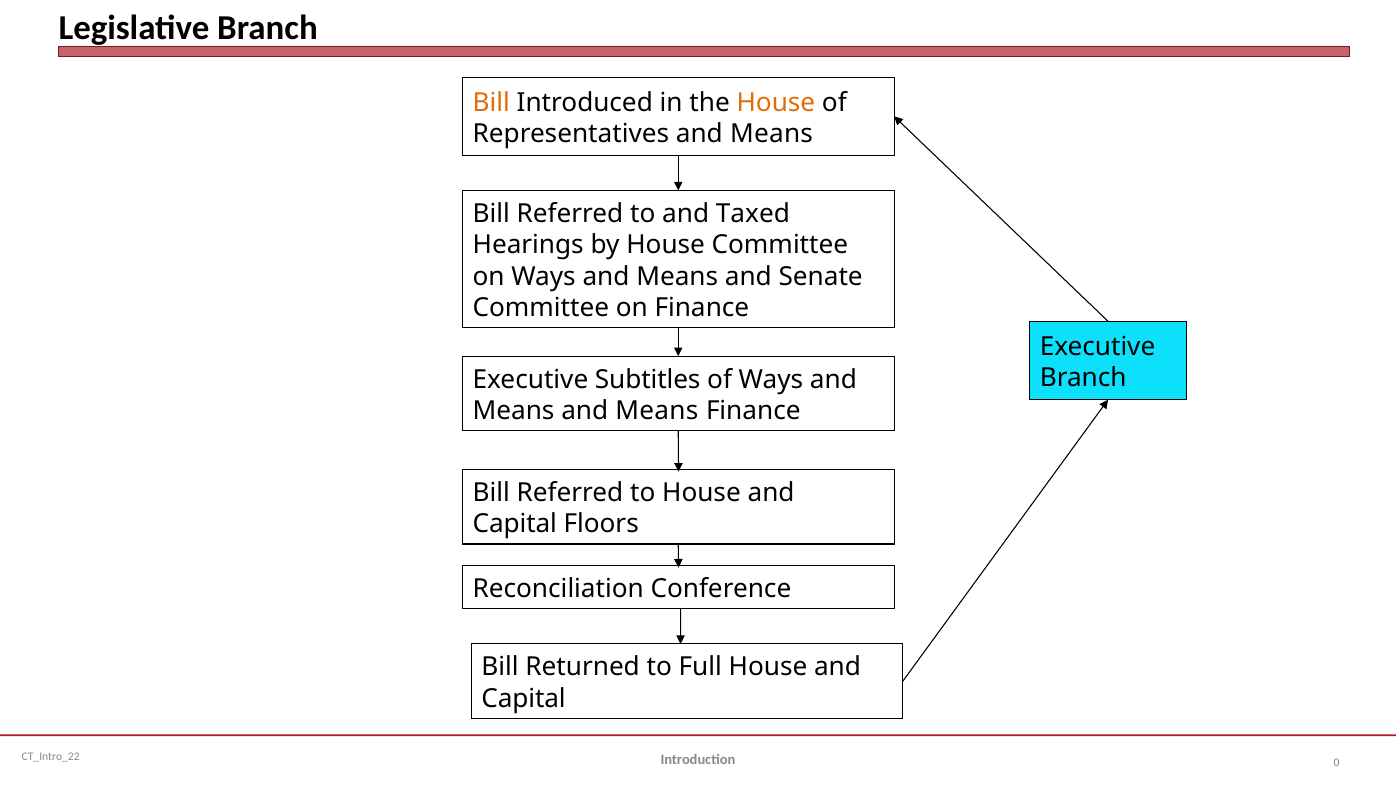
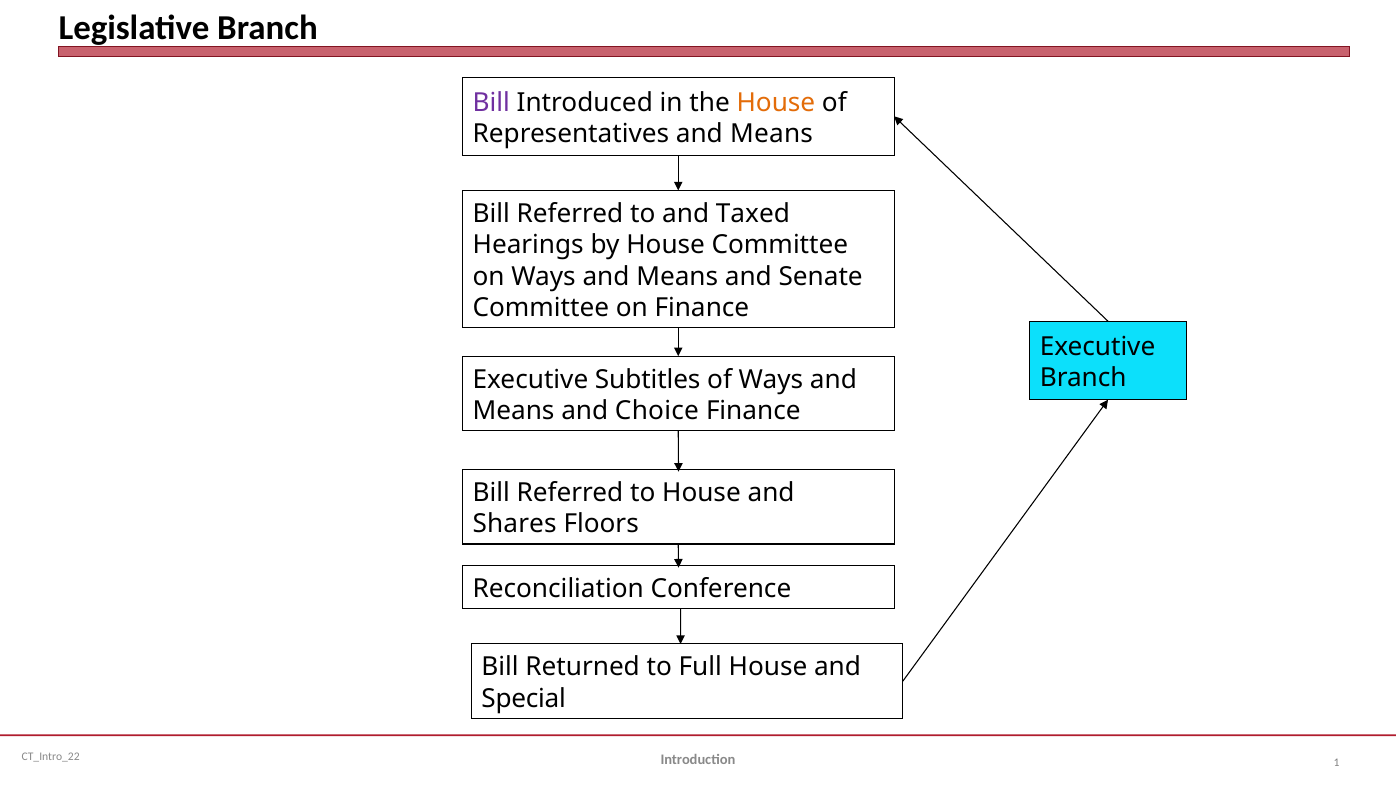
Bill colour: orange -> purple (491, 102)
Means and Means: Means -> Choice (657, 411)
Capital: Capital -> Shares (515, 524)
Capital: Capital -> Special (524, 699)
0: 0 -> 1 (1337, 762)
